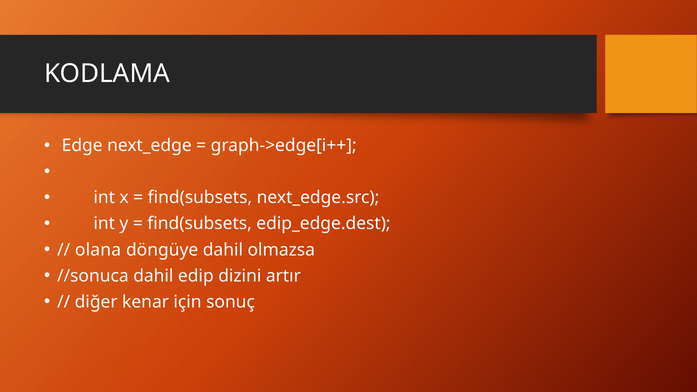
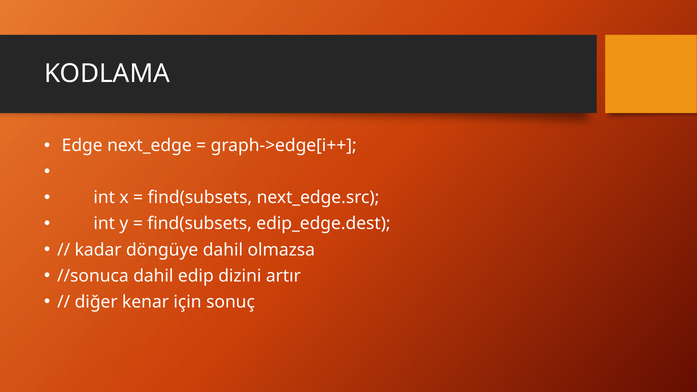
olana: olana -> kadar (98, 250)
